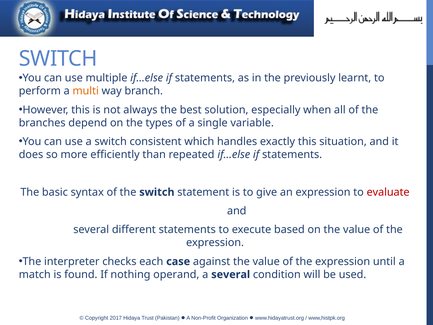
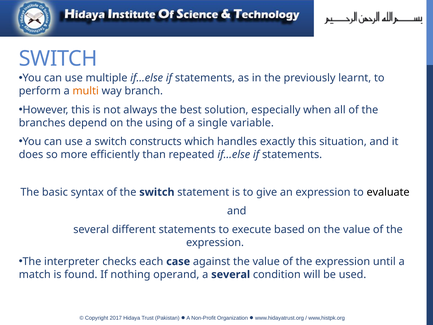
types: types -> using (159, 123)
consistent: consistent -> constructs (156, 141)
evaluate colour: red -> black (388, 192)
